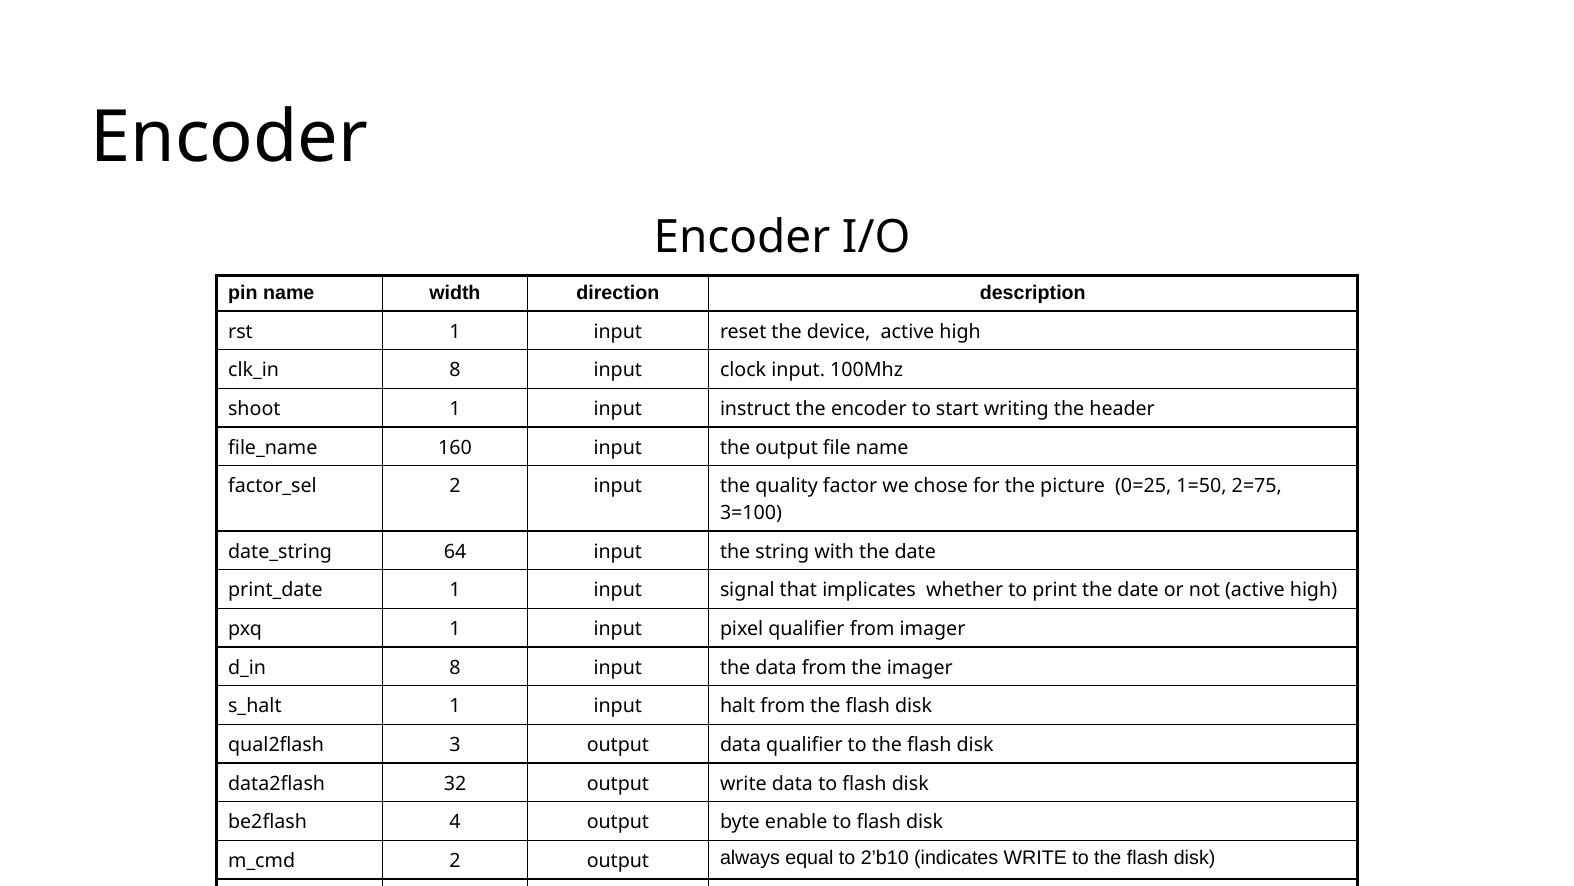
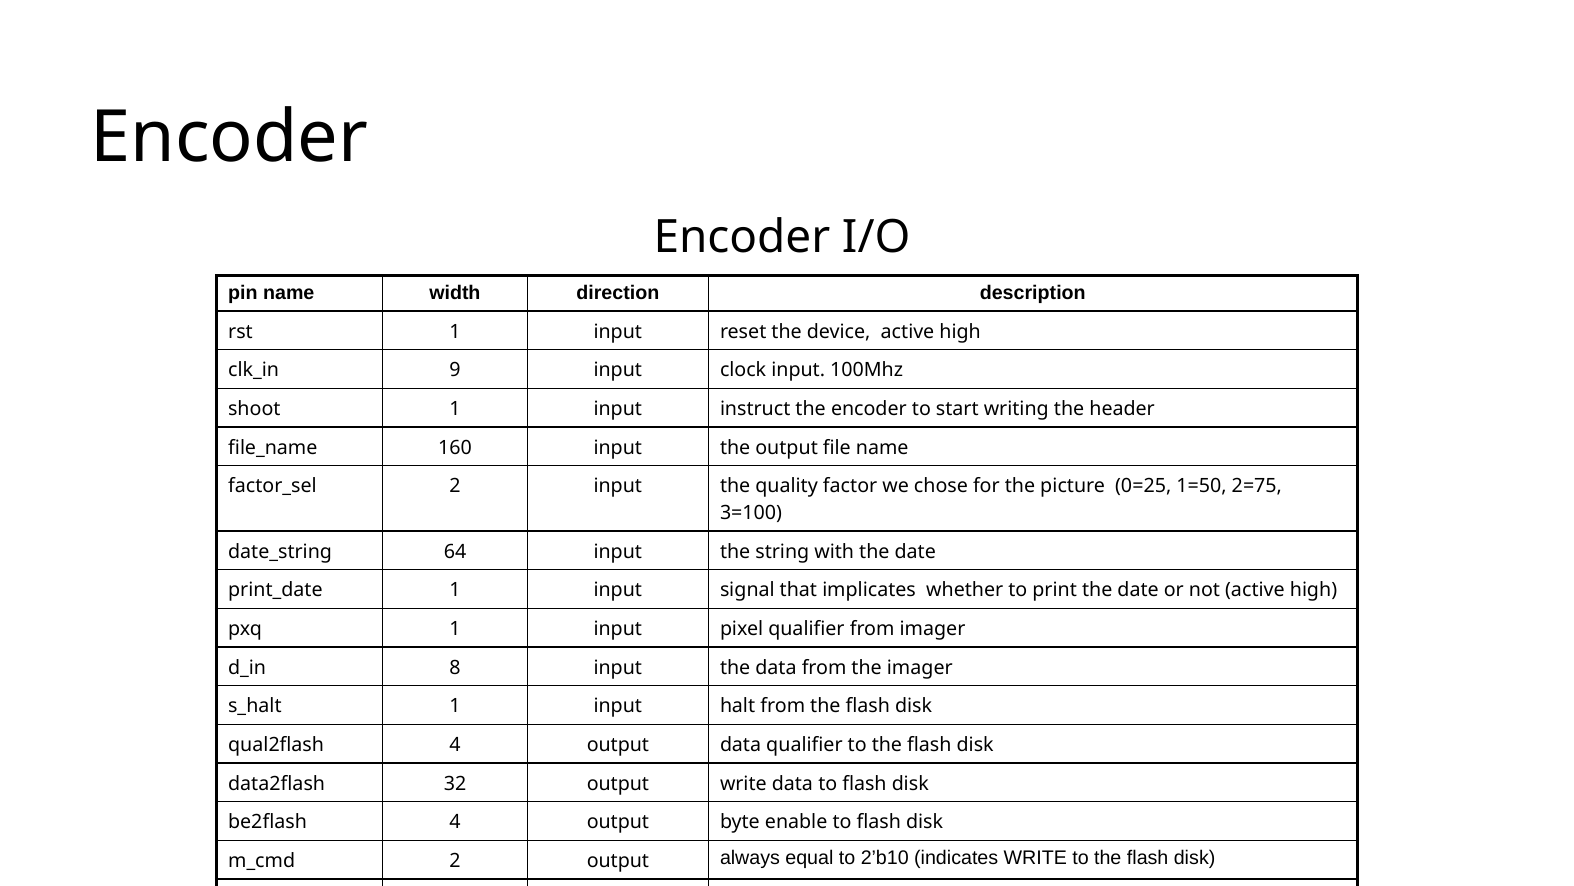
8: 8 -> 9 (455, 370)
qual2flash 3: 3 -> 4 (455, 744)
